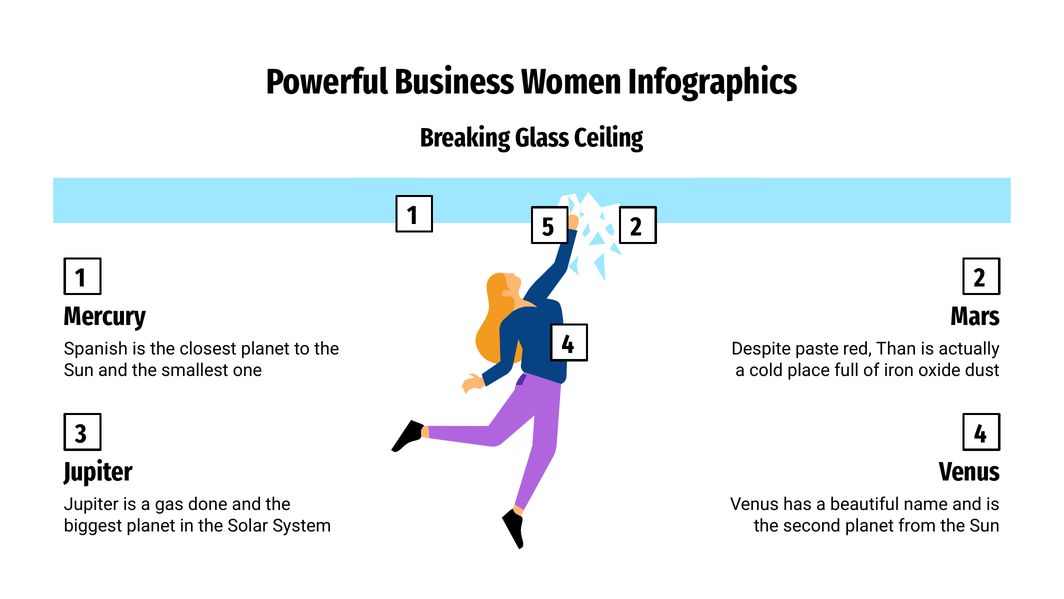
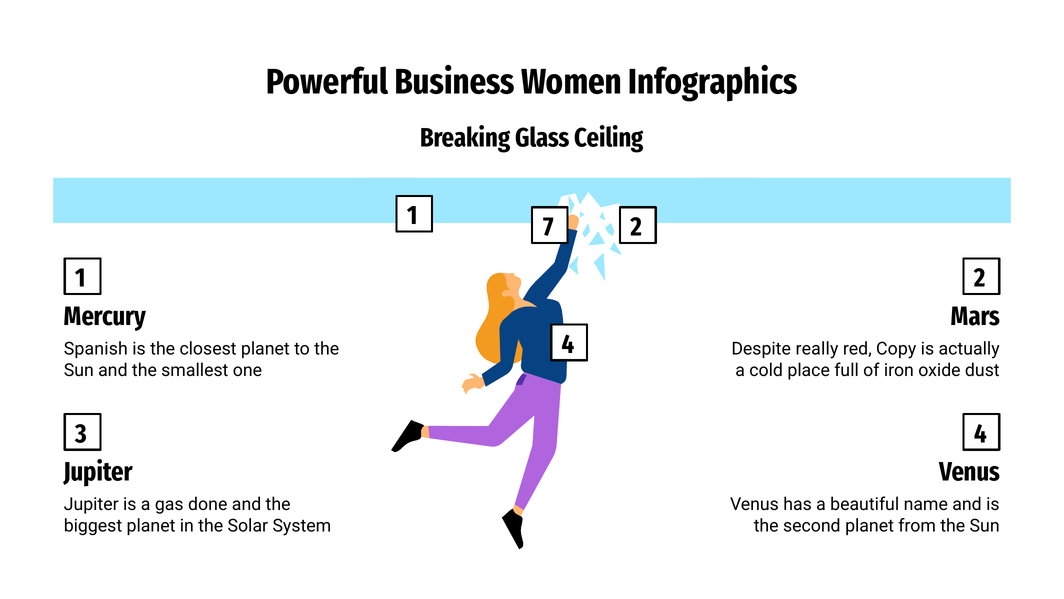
5: 5 -> 7 (548, 227)
paste: paste -> really (817, 349)
Than: Than -> Copy (896, 349)
